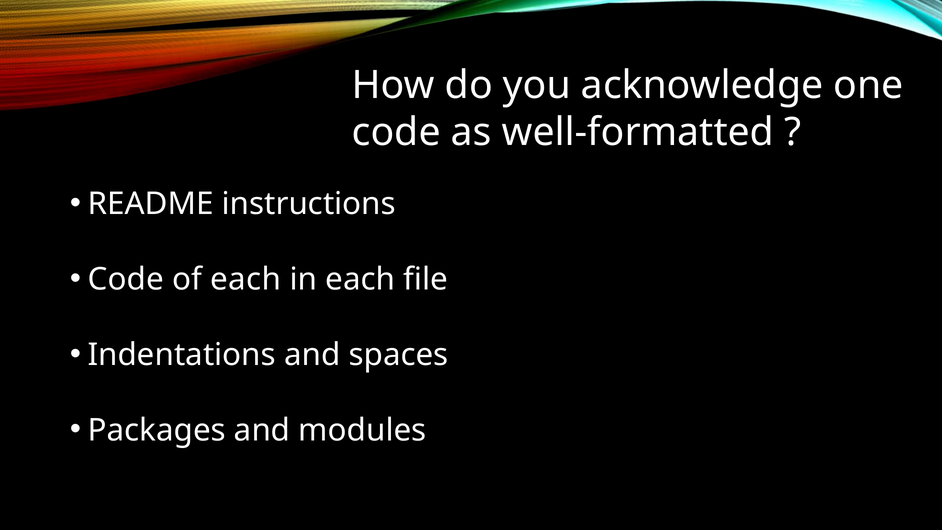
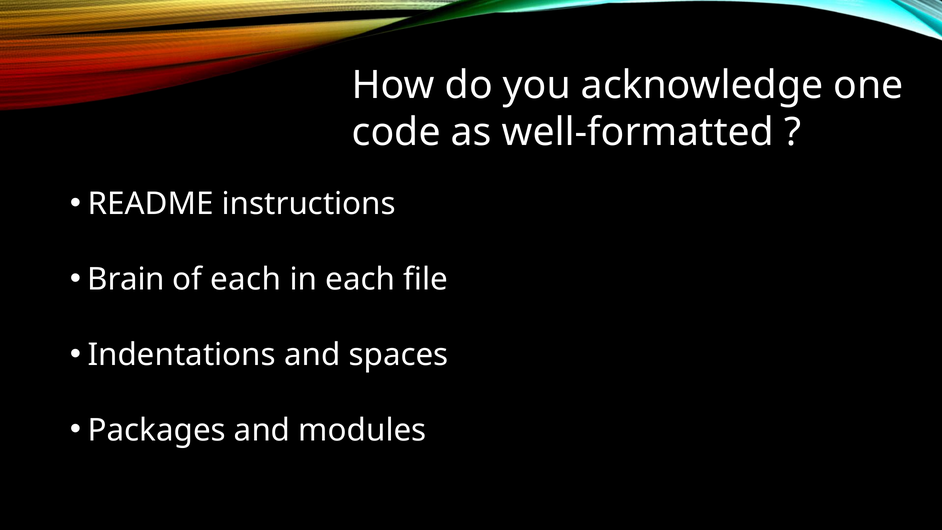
Code: Code -> Brain (126, 279)
